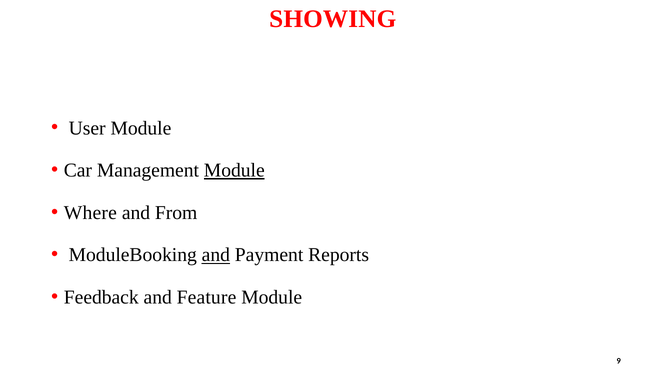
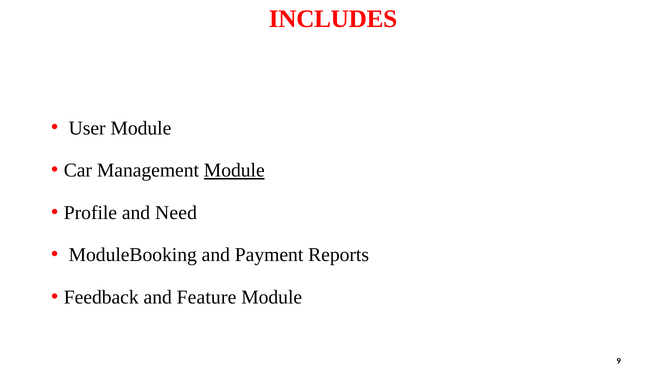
SHOWING: SHOWING -> INCLUDES (333, 19)
Where: Where -> Profile (90, 213)
From: From -> Need (176, 213)
and underline: present -> none (216, 255)
